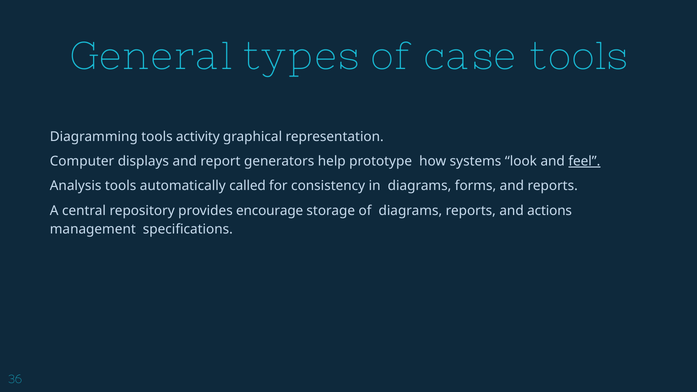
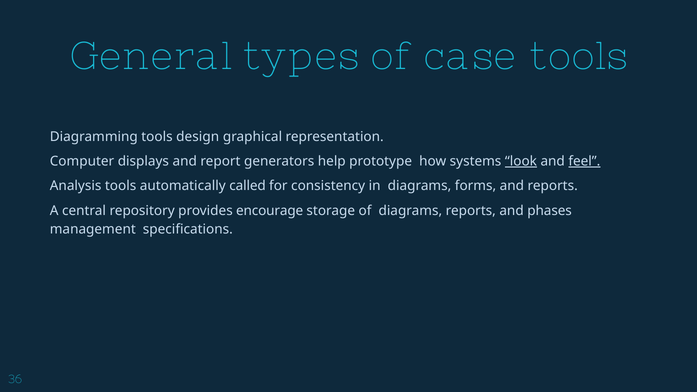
activity: activity -> design (198, 137)
look underline: none -> present (521, 161)
actions: actions -> phases (550, 211)
